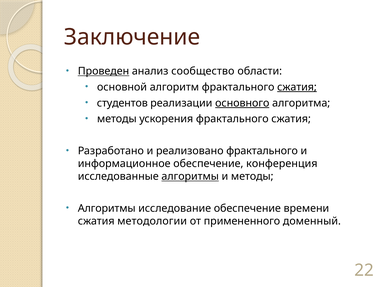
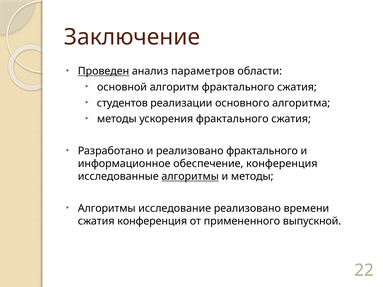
сообщество: сообщество -> параметров (203, 71)
сжатия underline: present -> none (297, 87)
основного underline: present -> none (242, 103)
исследование обеспечение: обеспечение -> реализовано (247, 209)
сжатия методологии: методологии -> конференция (152, 221)
доменный: доменный -> выпускной (312, 221)
